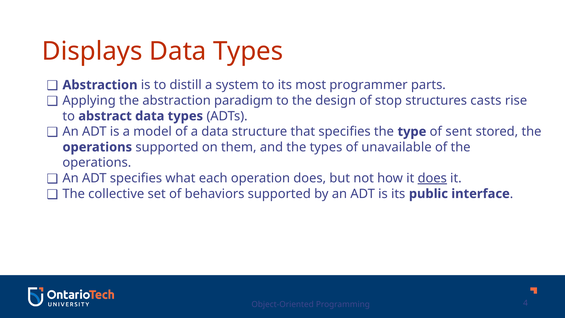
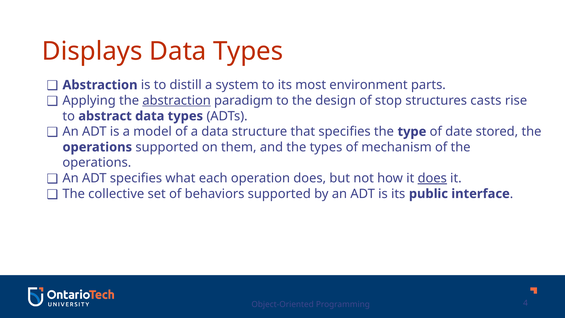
programmer: programmer -> environment (369, 85)
abstraction underline: none -> present (177, 100)
sent: sent -> date (459, 132)
unavailable: unavailable -> mechanism (397, 147)
